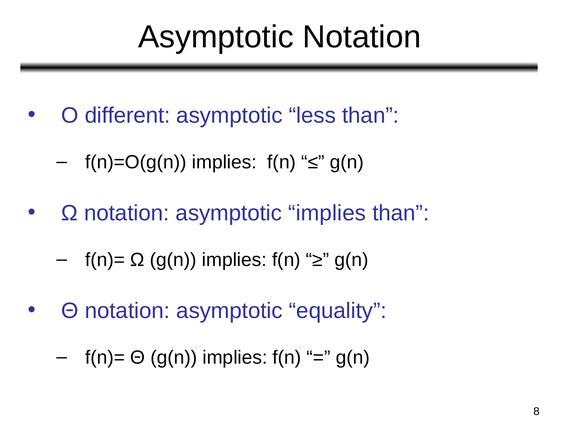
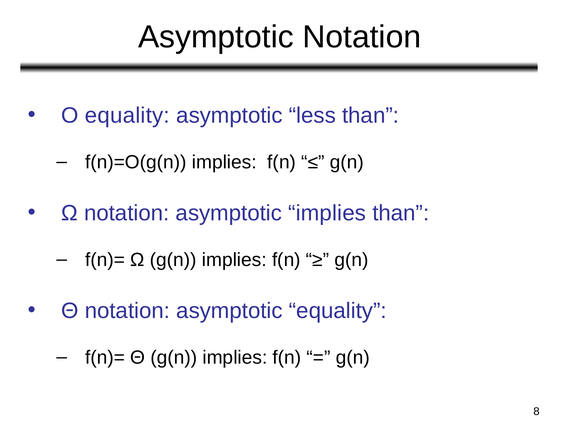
O different: different -> equality (127, 115)
